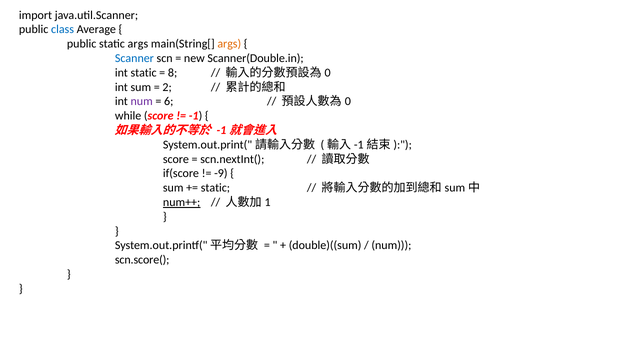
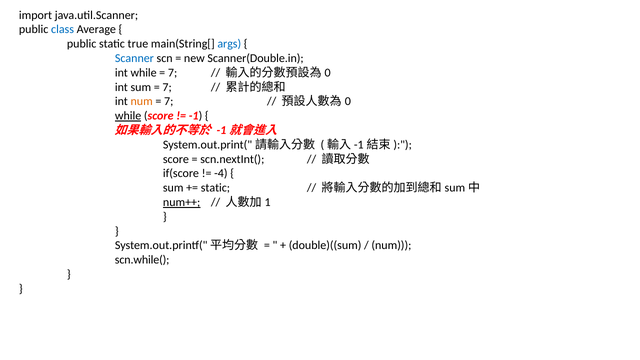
static args: args -> true (138, 44)
args colour: orange -> blue (229, 44)
int static: static -> while (144, 73)
8: 8 -> 7 (173, 73)
2: 2 -> 7 (167, 87)
num colour: purple -> orange (142, 102)
6: 6 -> 7 (169, 102)
while underline: none -> present (128, 116)
-9: -9 -> -4 (221, 174)
scn.score(: scn.score( -> scn.while( (142, 260)
